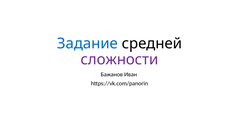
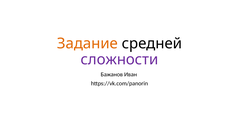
Задание colour: blue -> orange (87, 44)
